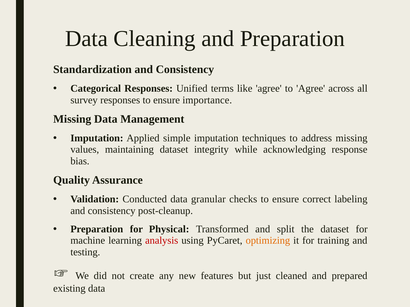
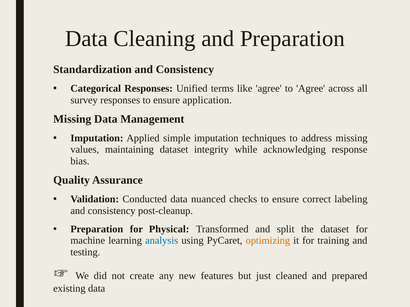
importance: importance -> application (207, 100)
granular: granular -> nuanced (208, 199)
analysis colour: red -> blue (162, 241)
